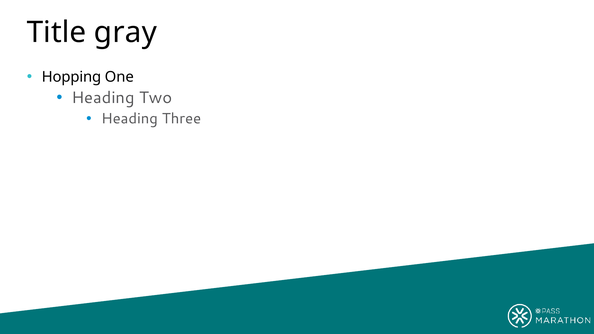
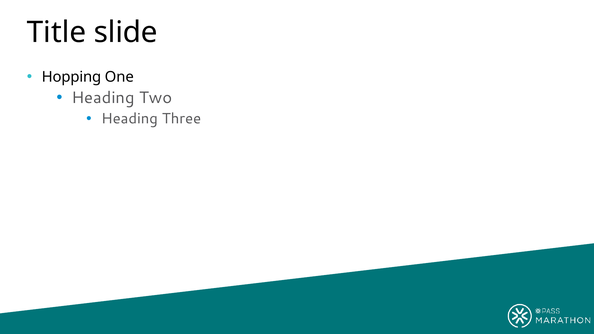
gray: gray -> slide (126, 32)
